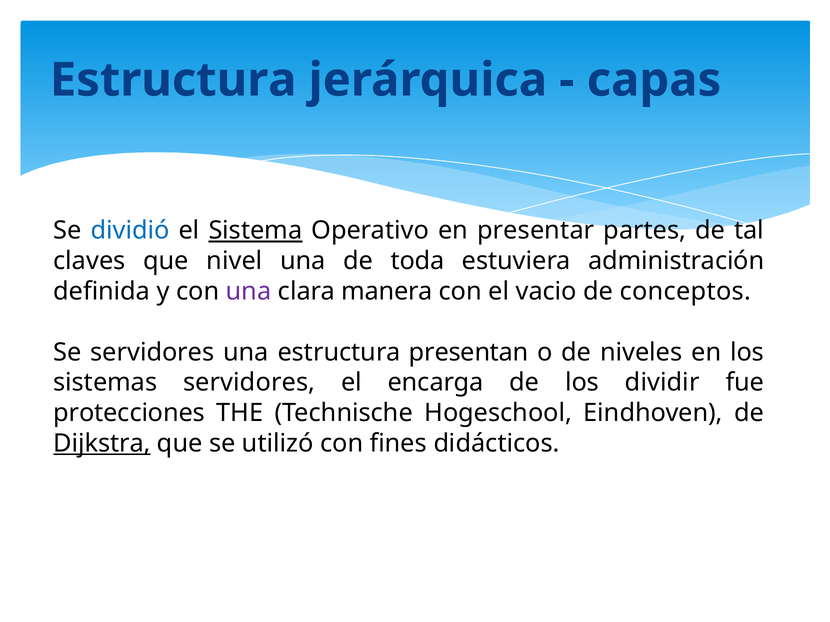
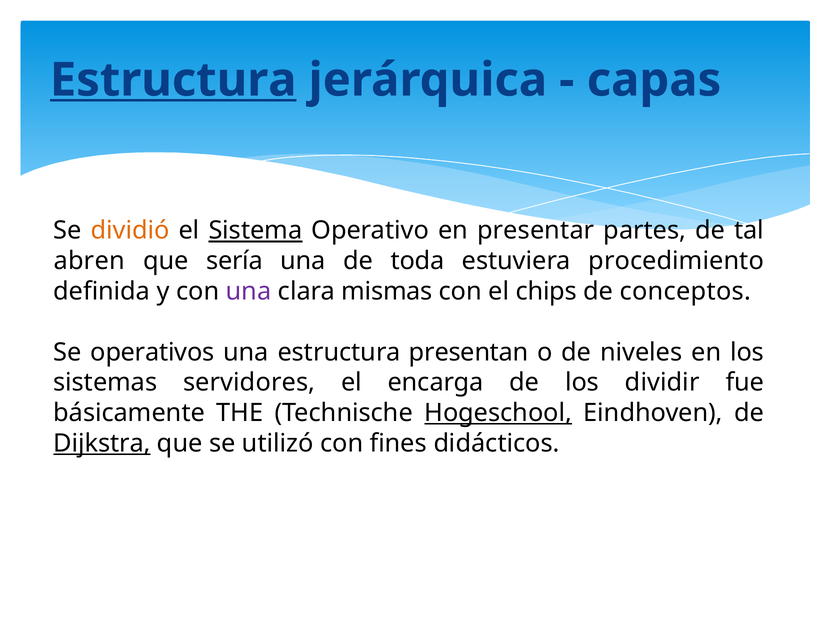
Estructura underline: none -> present (173, 80)
dividió colour: blue -> orange (130, 231)
claves: claves -> abren (89, 261)
nivel: nivel -> sería (235, 261)
administración: administración -> procedimiento (676, 261)
manera: manera -> mismas (387, 292)
vacio: vacio -> chips (546, 292)
Se servidores: servidores -> operativos (152, 352)
protecciones: protecciones -> básicamente (129, 413)
Hogeschool underline: none -> present (498, 413)
